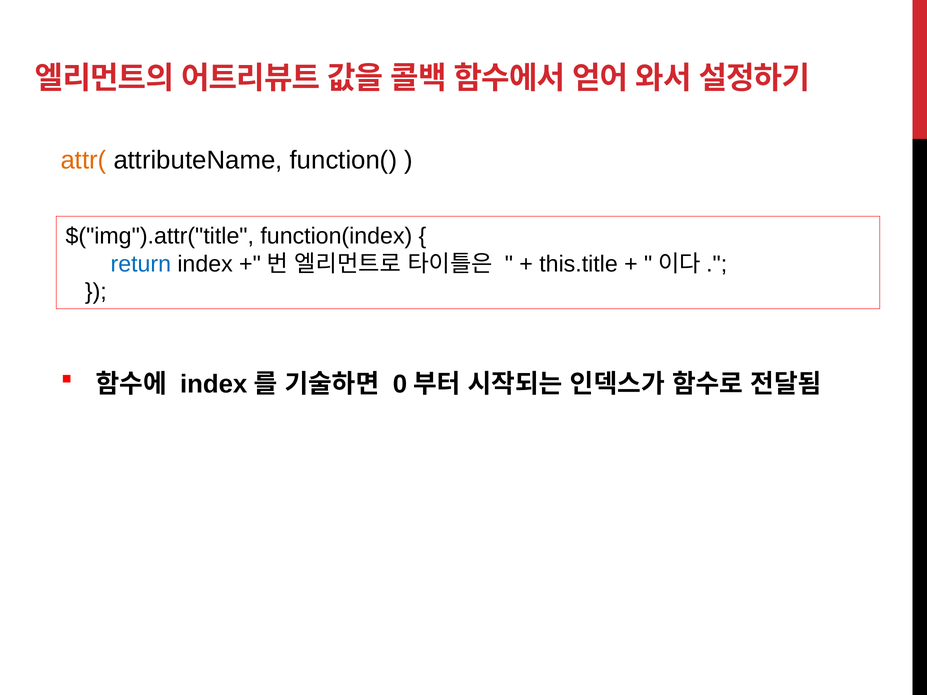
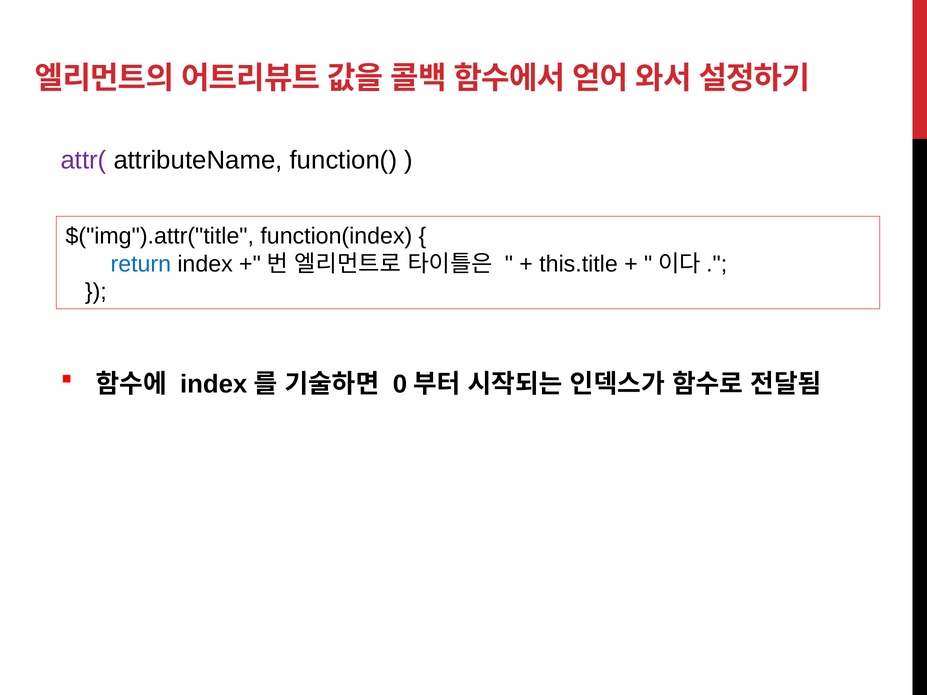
attr( colour: orange -> purple (84, 160)
